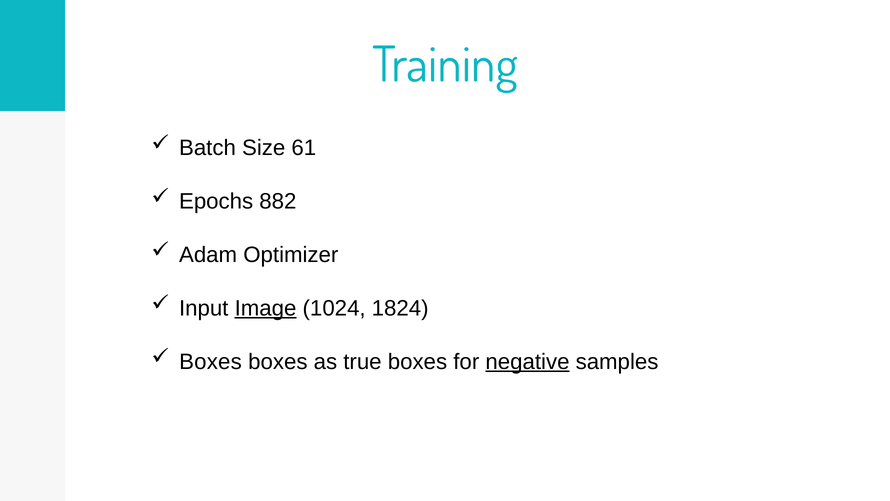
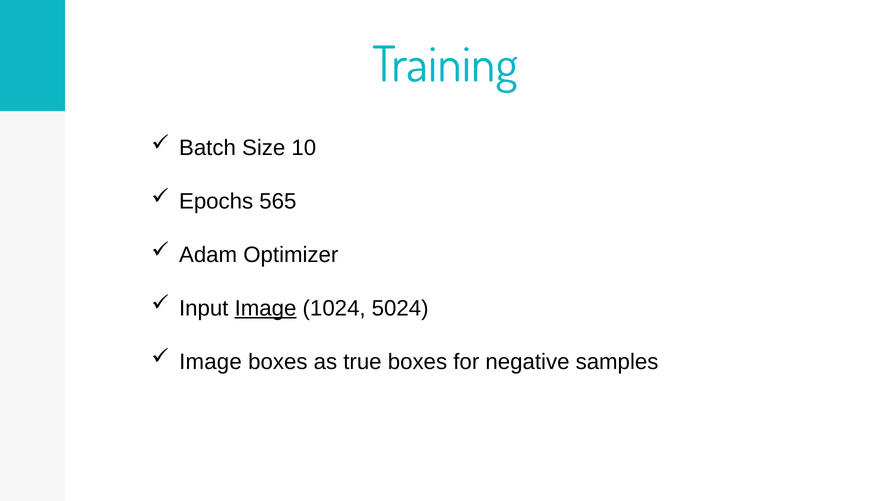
61: 61 -> 10 (304, 148)
882: 882 -> 565 (278, 201)
1824: 1824 -> 5024 (400, 308)
Boxes: Boxes -> Image (210, 361)
negative underline: present -> none (527, 361)
